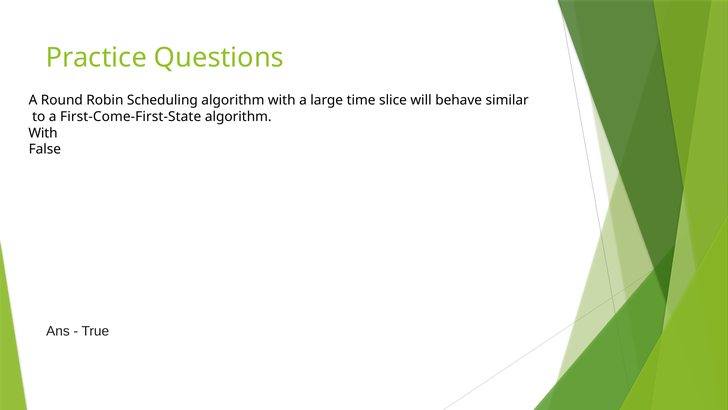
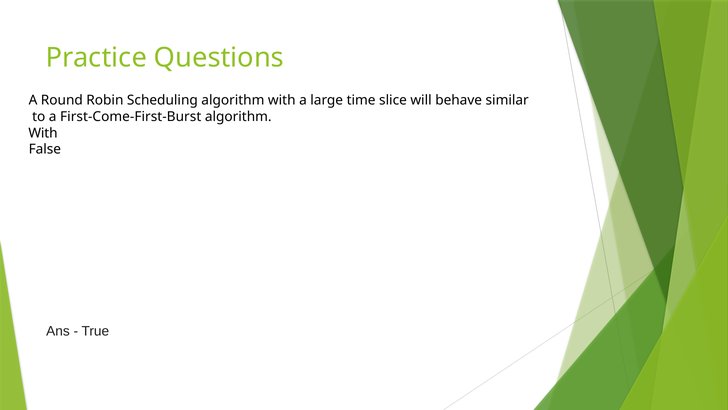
First-Come-First-State: First-Come-First-State -> First-Come-First-Burst (131, 117)
